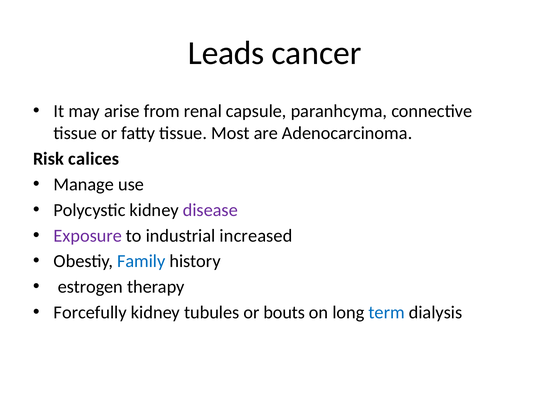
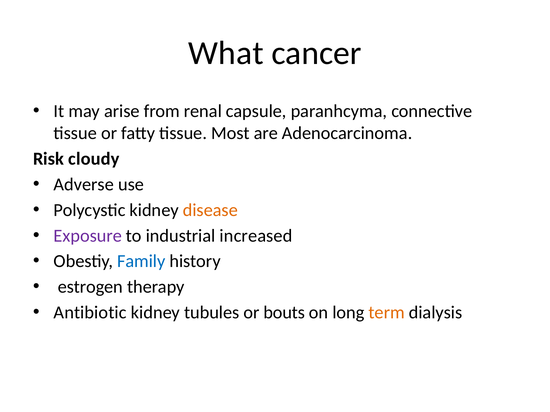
Leads: Leads -> What (226, 53)
calices: calices -> cloudy (94, 159)
Manage: Manage -> Adverse (84, 185)
disease colour: purple -> orange (210, 210)
Forcefully: Forcefully -> Antibiotic (90, 313)
term colour: blue -> orange (387, 313)
